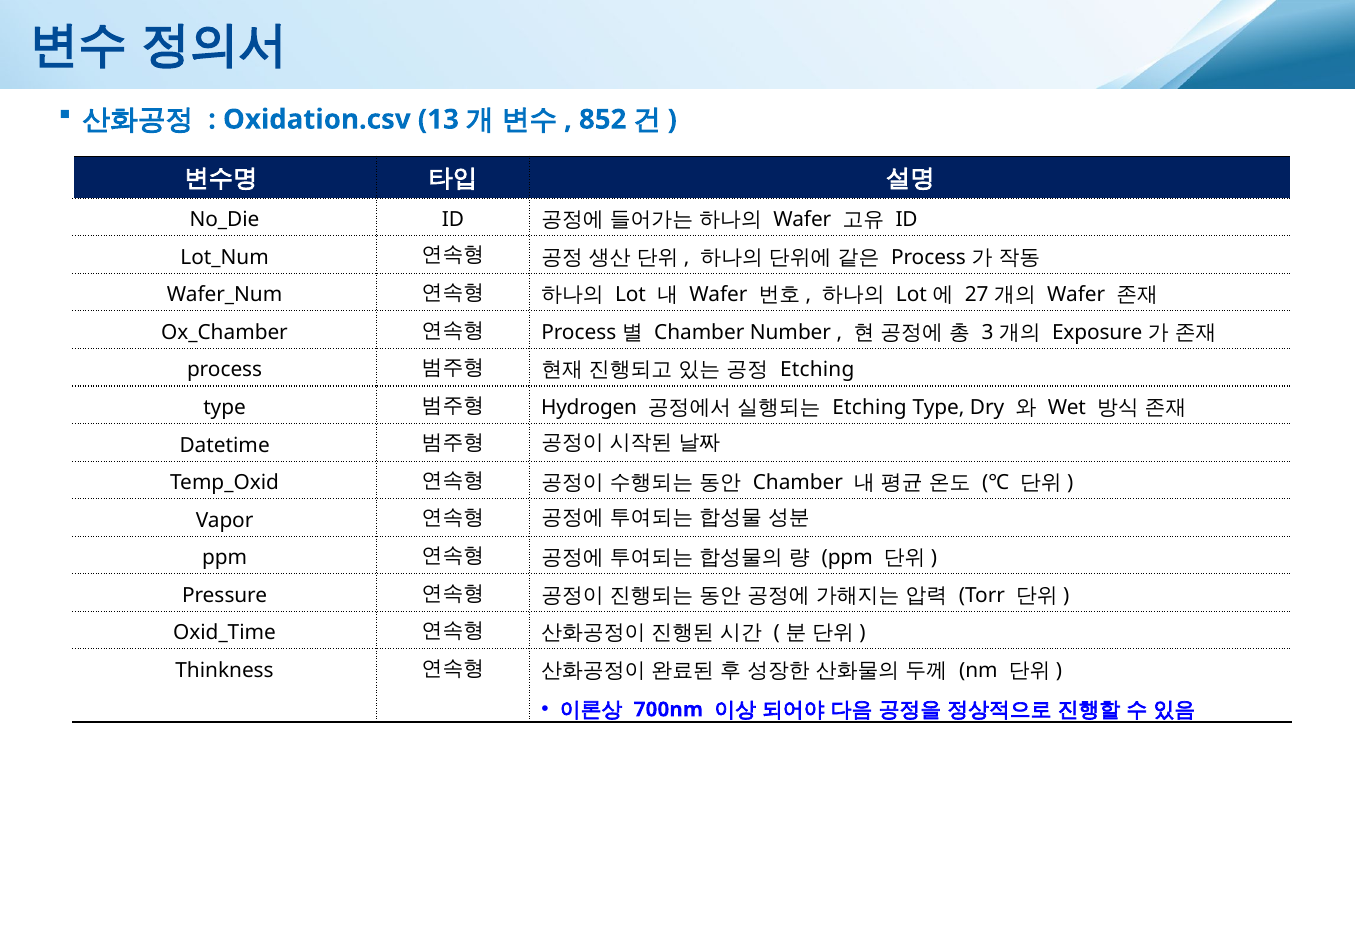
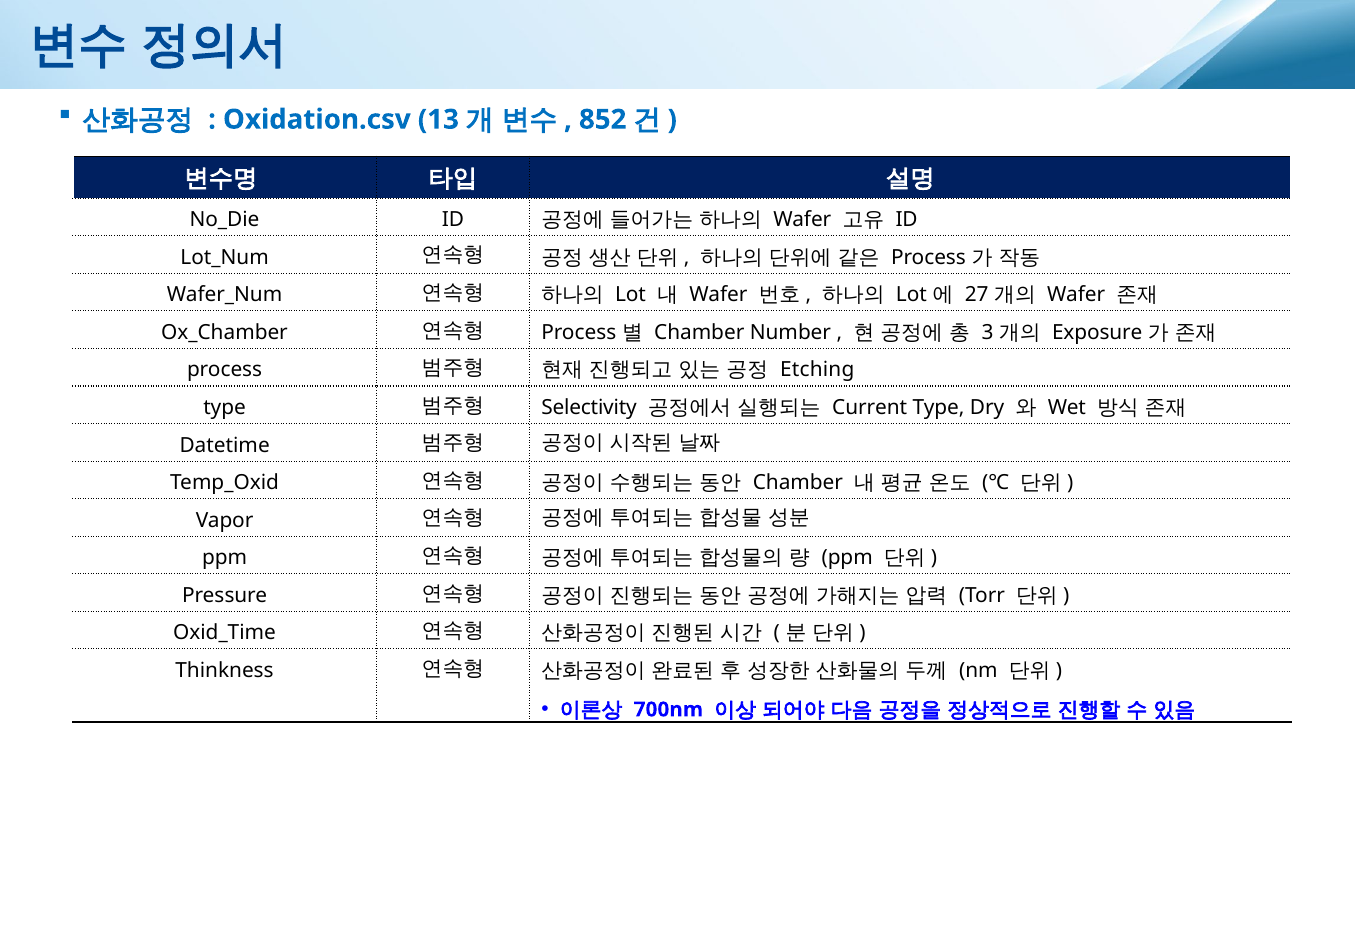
Hydrogen: Hydrogen -> Selectivity (589, 408)
Etching: Etching -> Current (870, 408)
